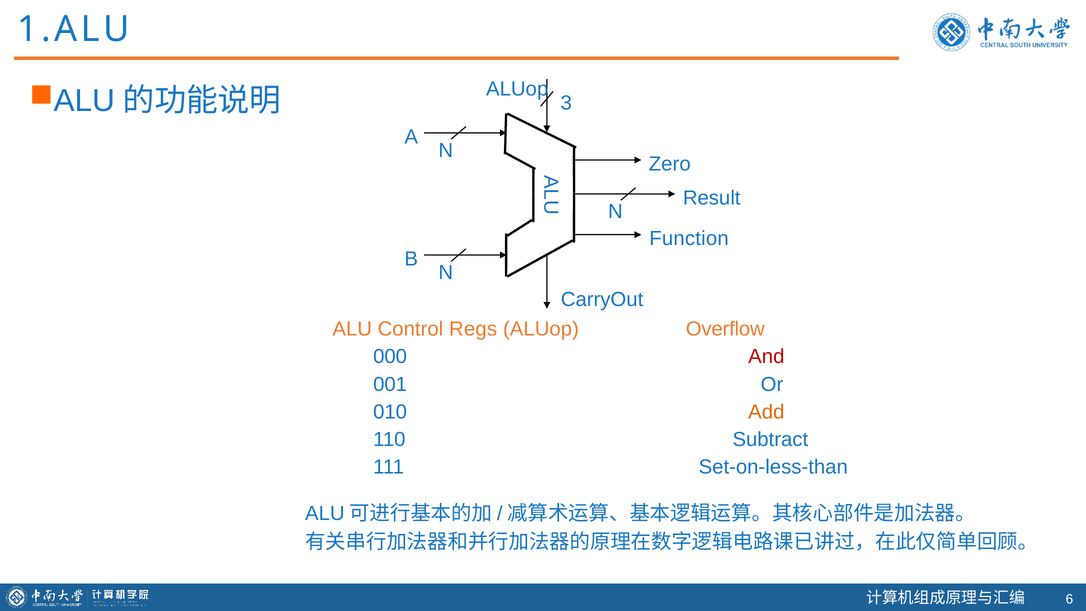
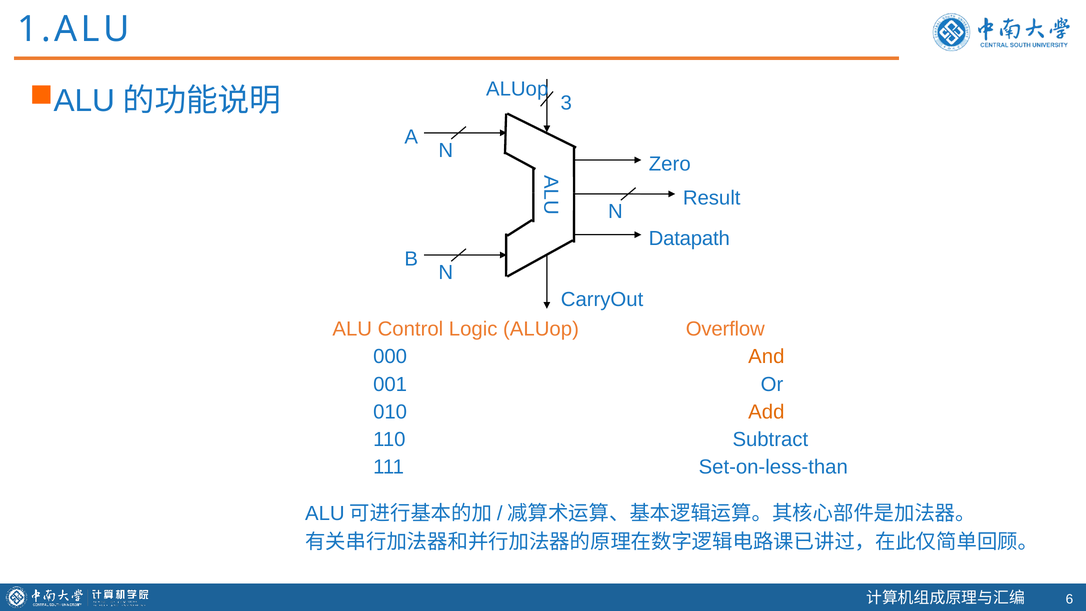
Function: Function -> Datapath (689, 239)
Regs: Regs -> Logic (473, 329)
And colour: red -> orange (766, 357)
